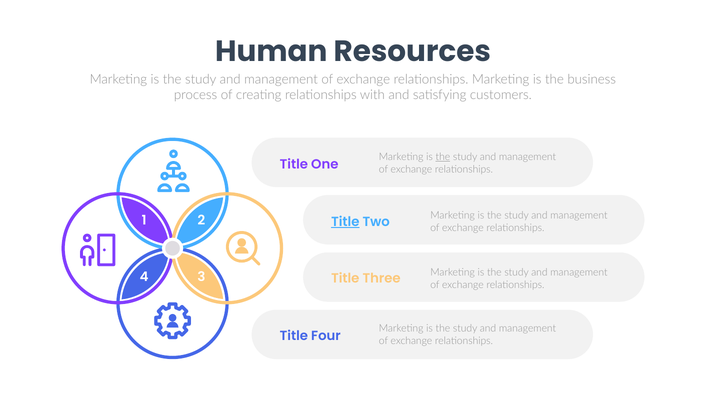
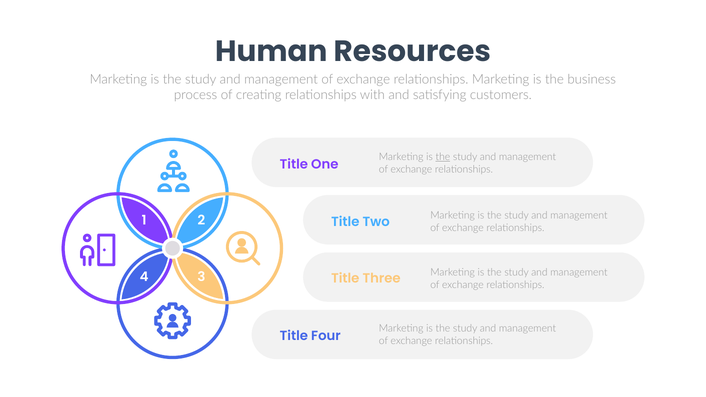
Title underline: present -> none (345, 222)
